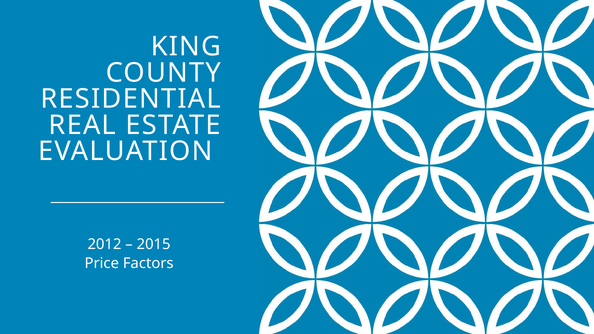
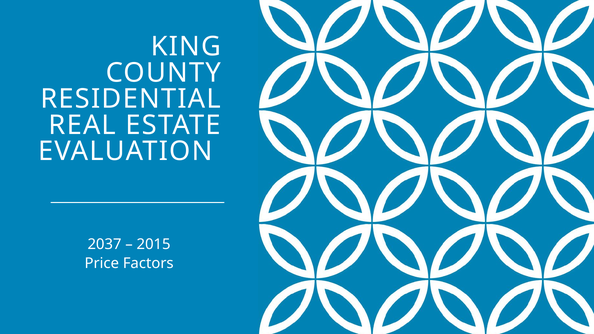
2012: 2012 -> 2037 (104, 244)
